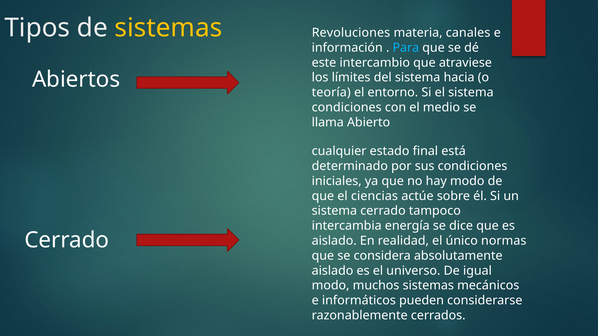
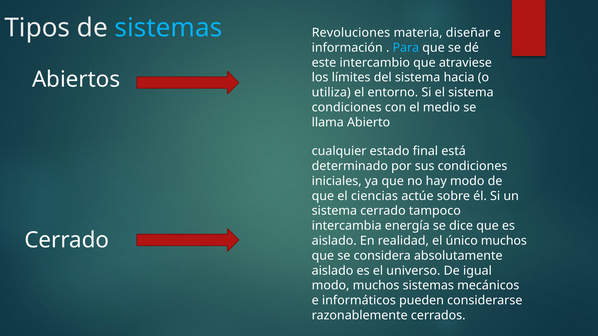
sistemas colour: yellow -> light blue (168, 28)
canales: canales -> diseñar (468, 33)
teoría: teoría -> utiliza (331, 93)
único normas: normas -> muchos (504, 241)
